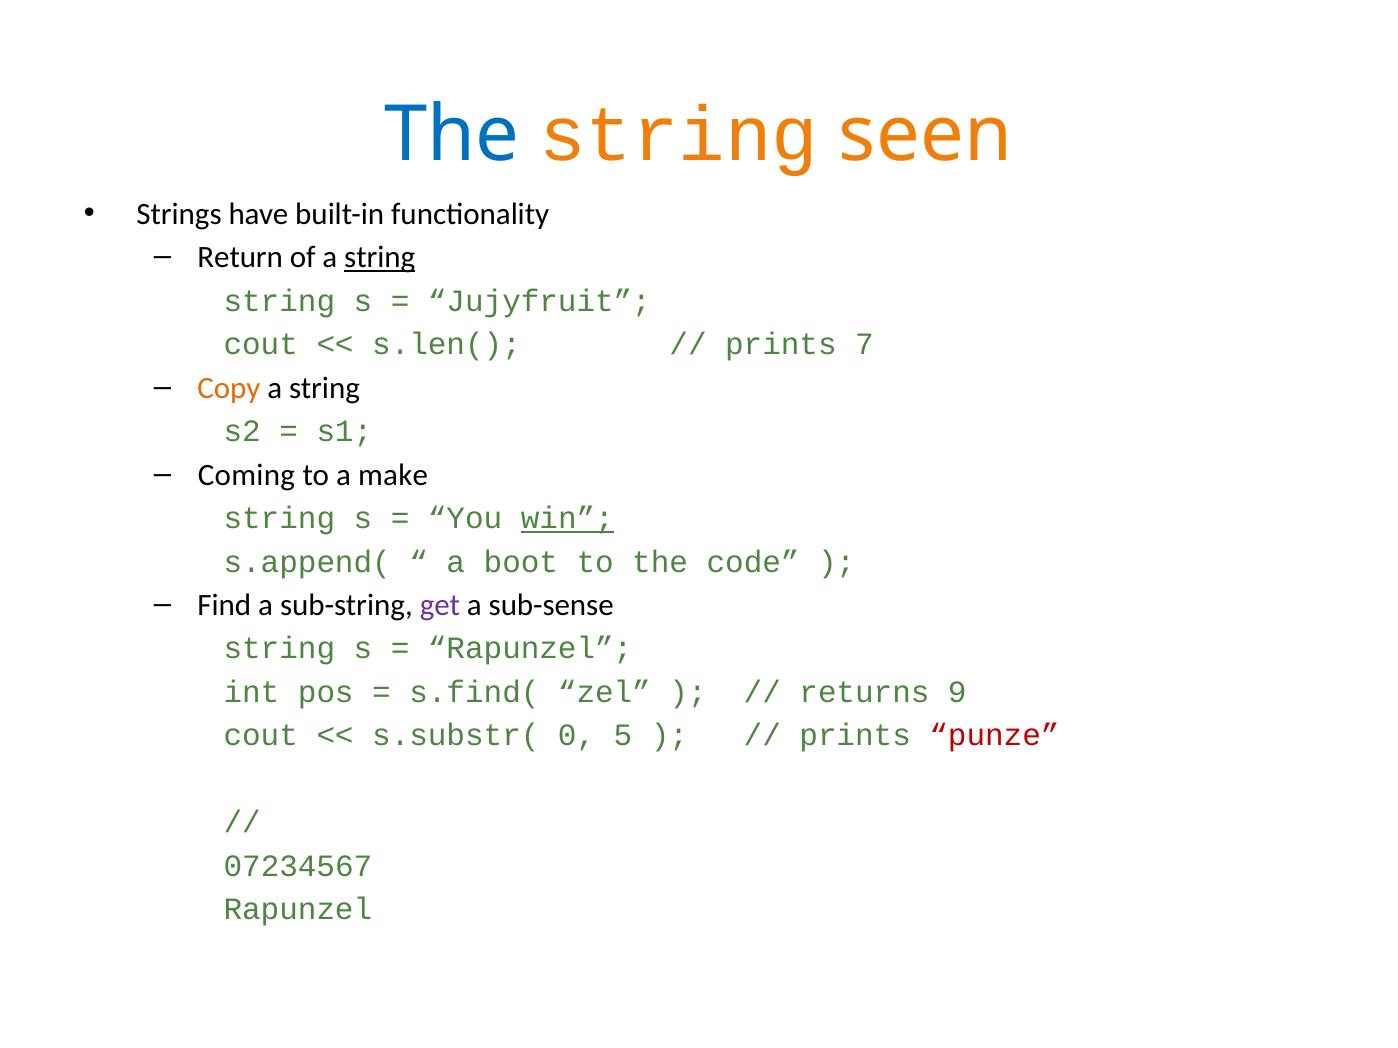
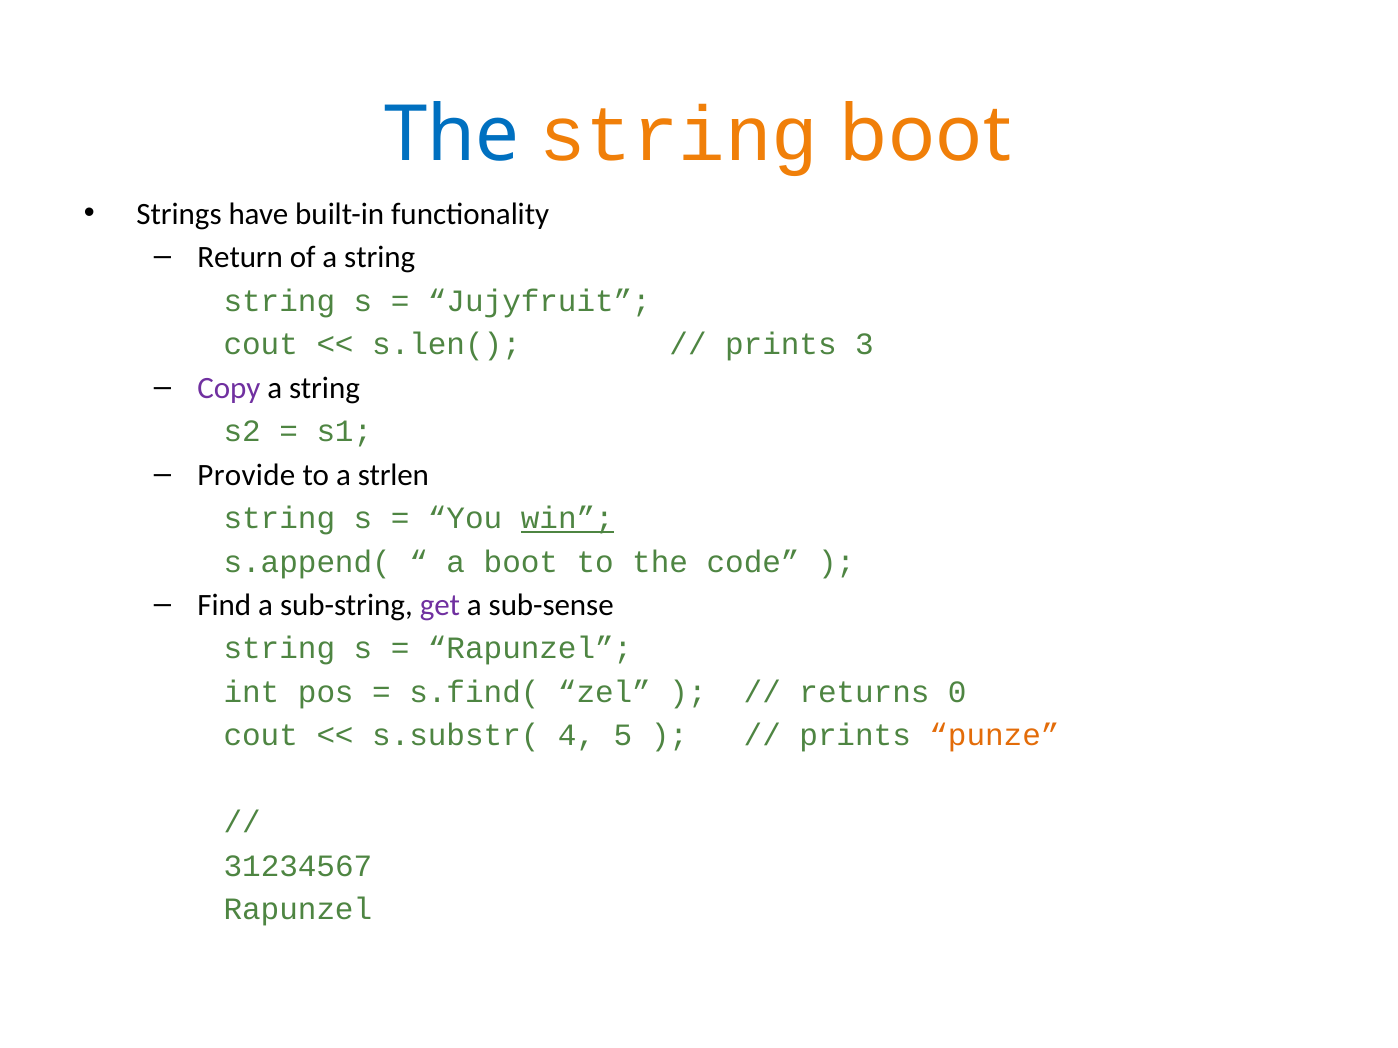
string seen: seen -> boot (926, 135)
string underline: present -> none (380, 258)
7: 7 -> 3 (864, 345)
Copy colour: orange -> purple (229, 388)
Coming: Coming -> Provide (246, 475)
make: make -> strlen (393, 475)
9: 9 -> 0 (957, 692)
0: 0 -> 4 (577, 736)
punze colour: red -> orange (994, 736)
07234567: 07234567 -> 31234567 (298, 866)
